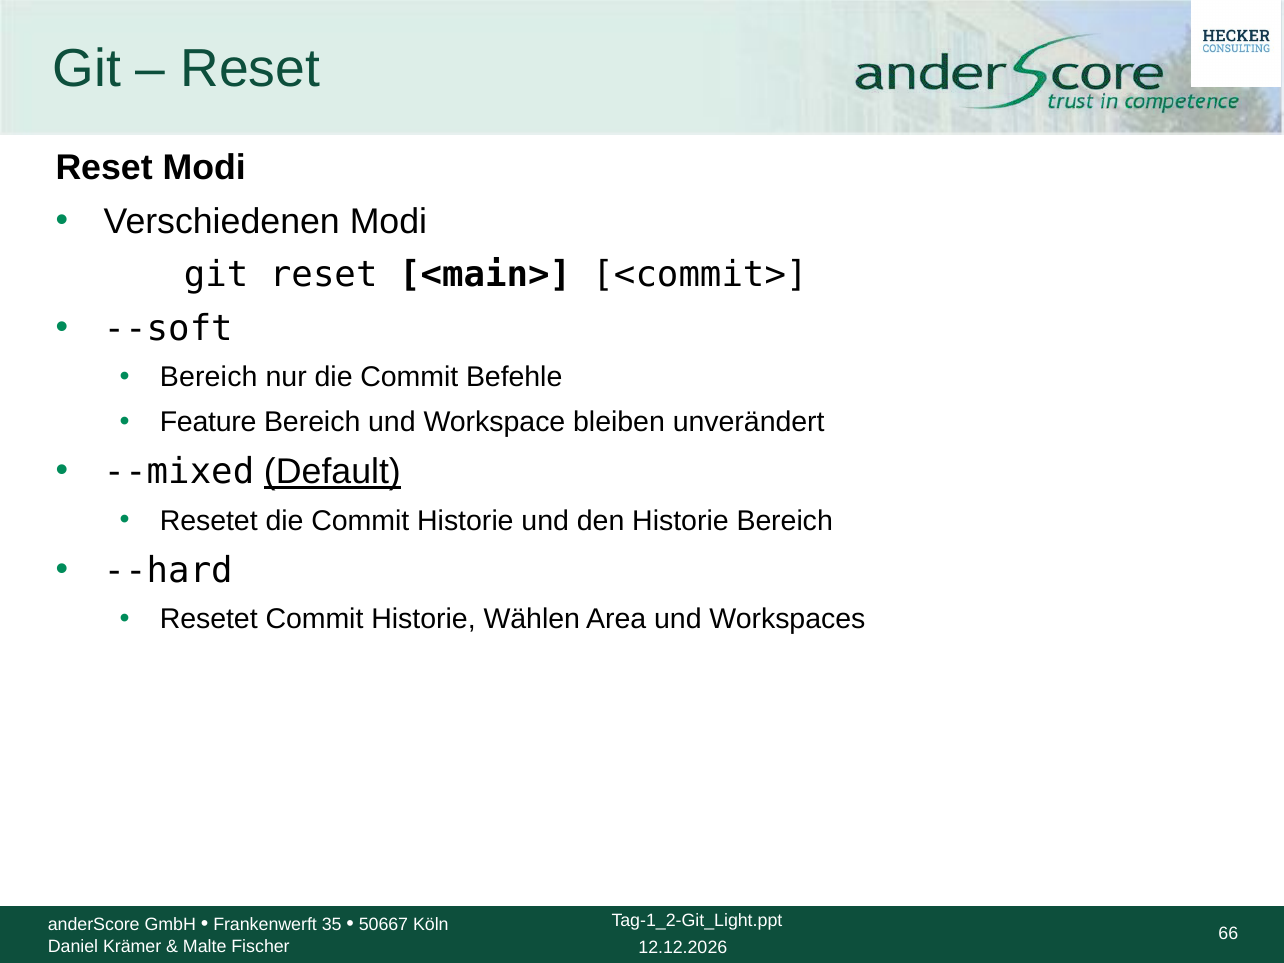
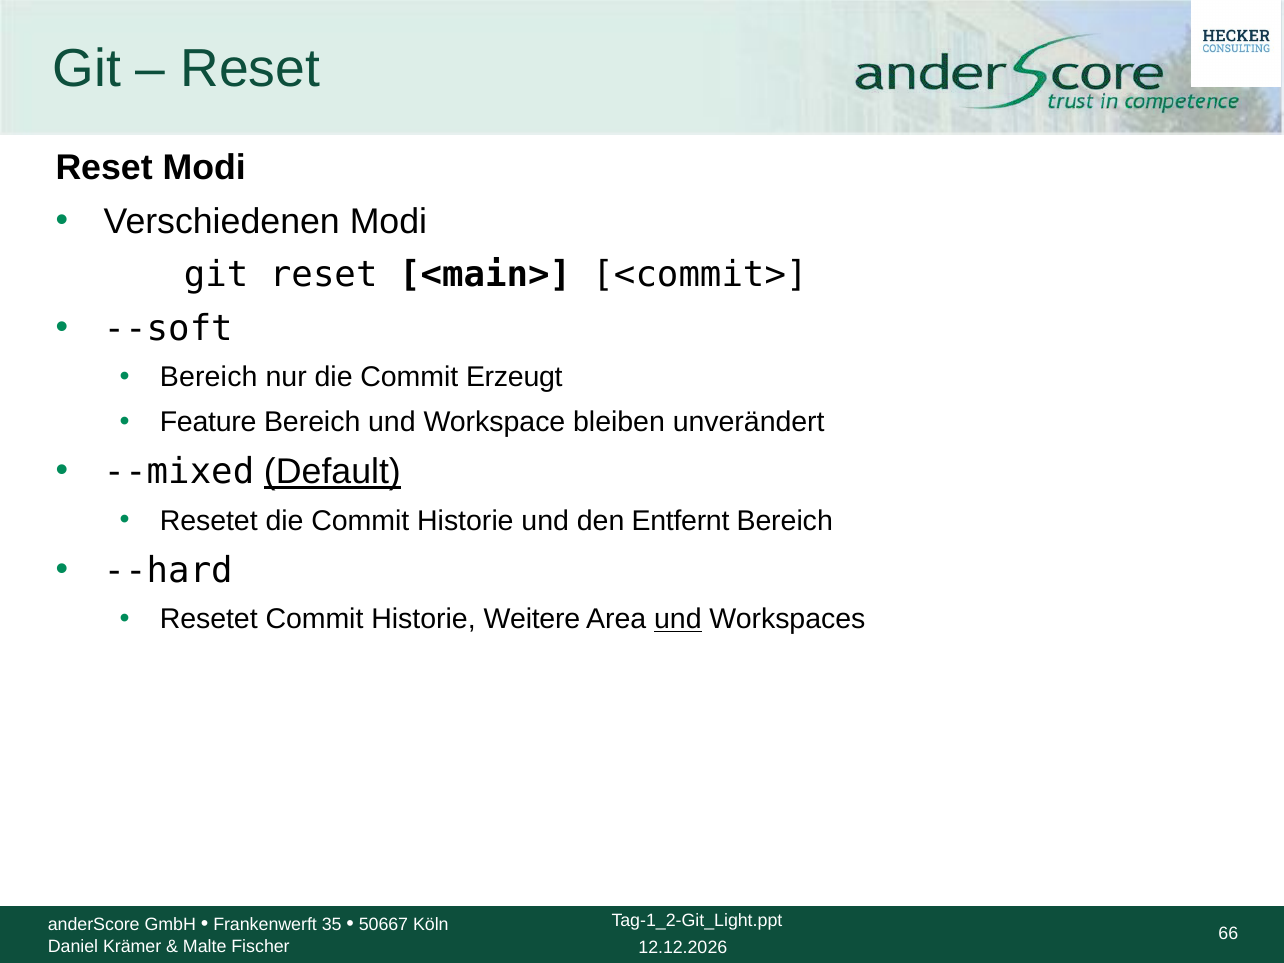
Befehle: Befehle -> Erzeugt (514, 377)
den Historie: Historie -> Entfernt (681, 521)
Wählen: Wählen -> Weitere (532, 619)
und underline: none -> present (678, 619)
